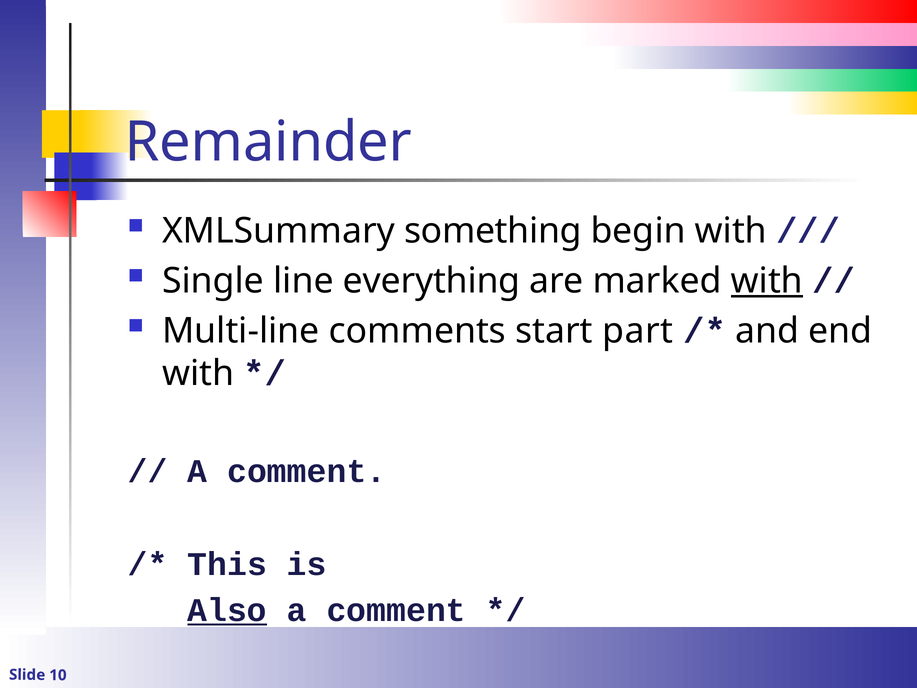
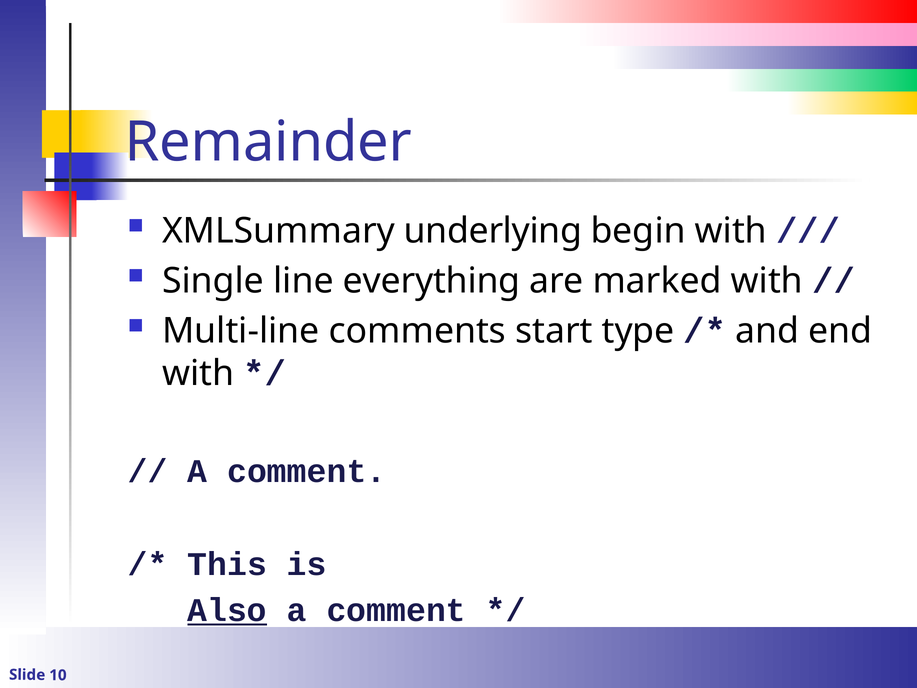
something: something -> underlying (493, 231)
with underline: present -> none (767, 281)
part: part -> type (638, 331)
